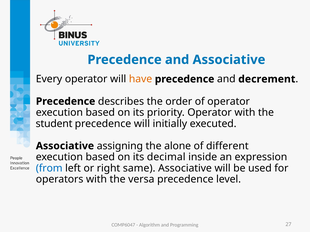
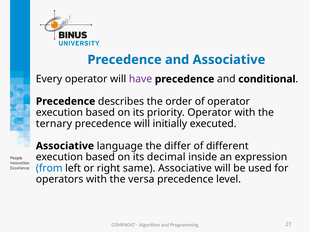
have colour: orange -> purple (141, 79)
decrement: decrement -> conditional (267, 79)
student: student -> ternary (54, 124)
assigning: assigning -> language (120, 146)
alone: alone -> differ (178, 146)
